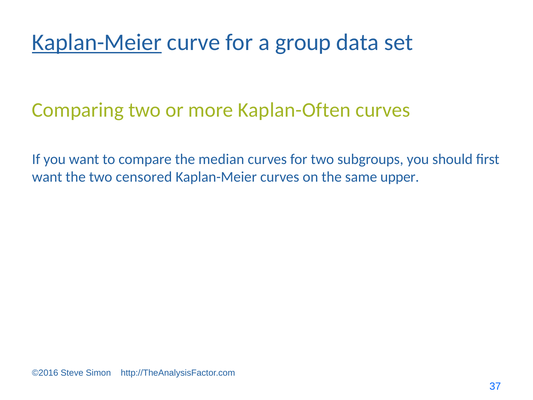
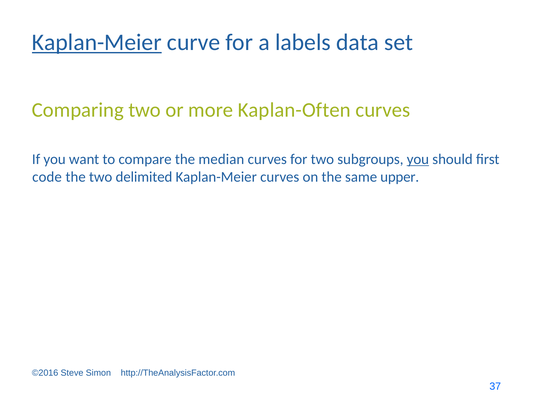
group: group -> labels (303, 42)
you underline: none -> present (418, 159)
want: want -> code (47, 177)
censored: censored -> delimited (144, 177)
